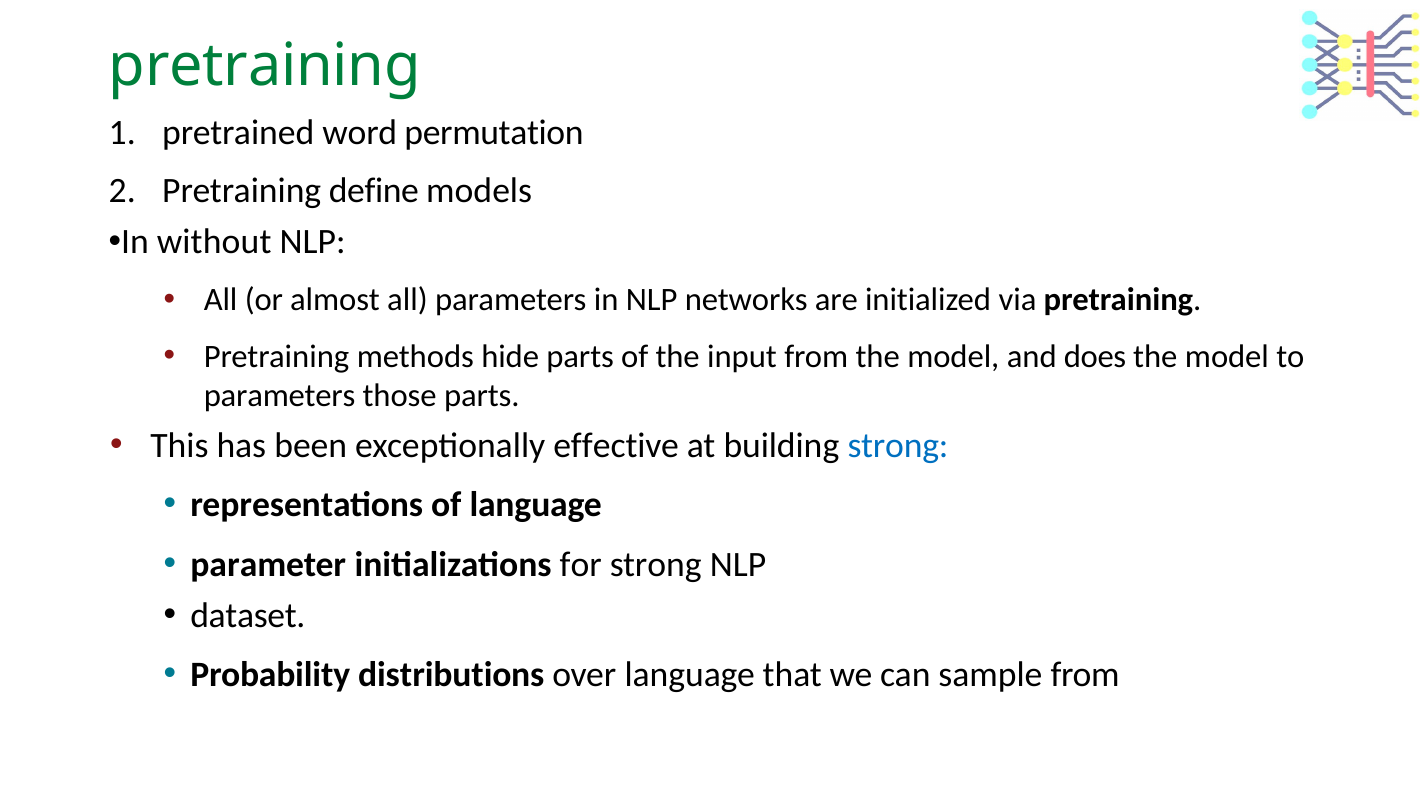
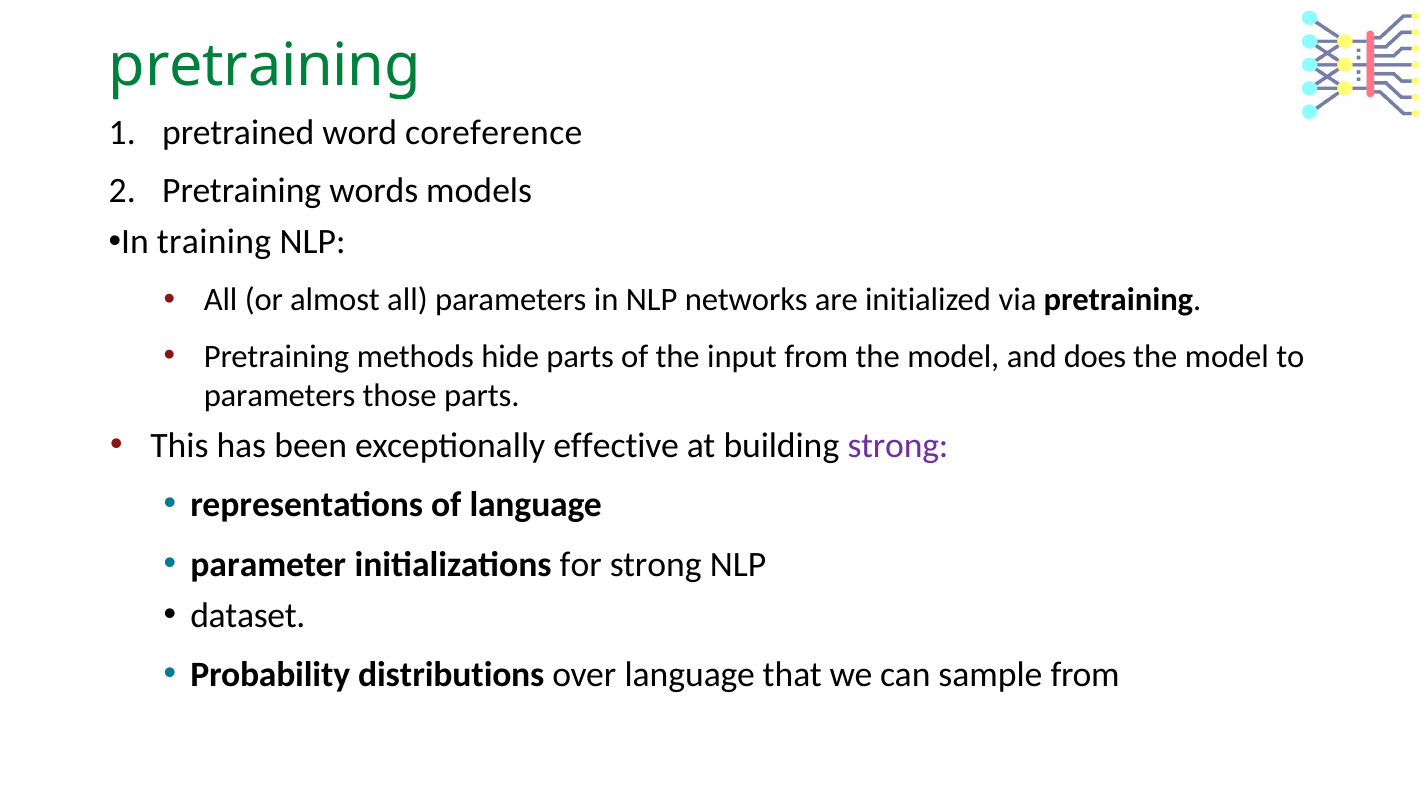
permutation: permutation -> coreference (494, 133)
define: define -> words (374, 191)
without: without -> training (214, 242)
strong colour: blue -> purple (898, 446)
